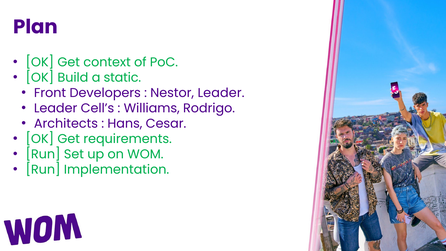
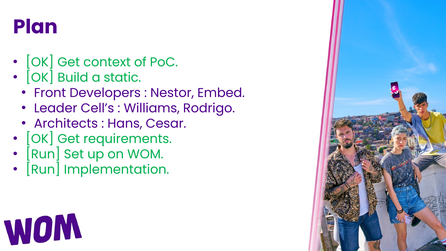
Nestor Leader: Leader -> Embed (221, 93)
